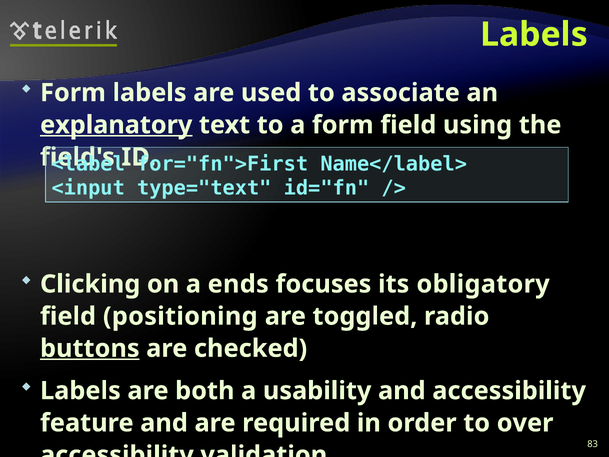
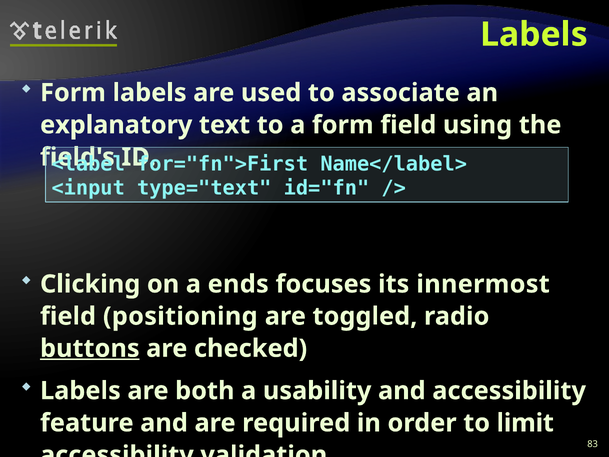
explanatory underline: present -> none (116, 125)
obligatory: obligatory -> innermost (483, 284)
over: over -> limit (525, 423)
